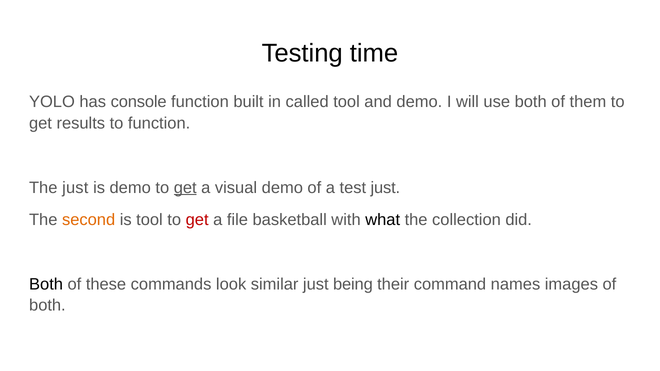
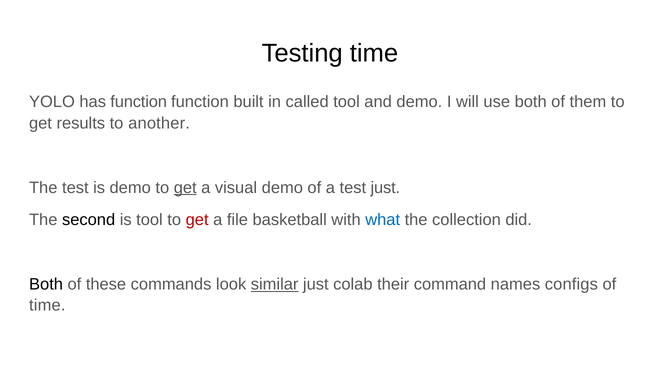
has console: console -> function (139, 102)
to function: function -> another (159, 123)
The just: just -> test (75, 188)
second colour: orange -> black (89, 220)
what colour: black -> blue (383, 220)
similar underline: none -> present (275, 284)
being: being -> colab (353, 284)
images: images -> configs (571, 284)
both: both -> time (47, 306)
